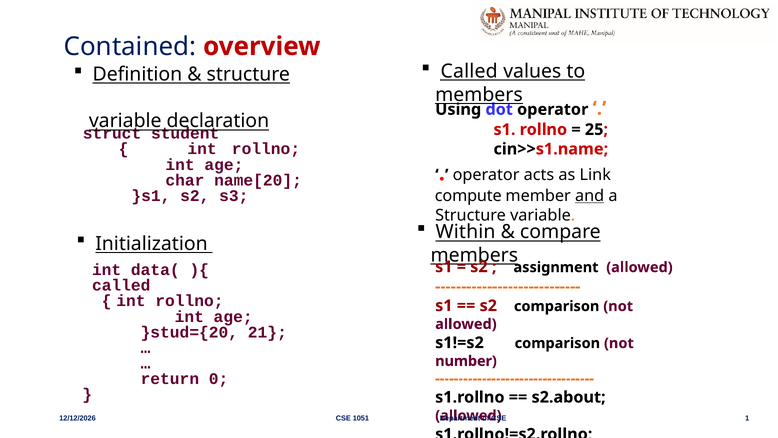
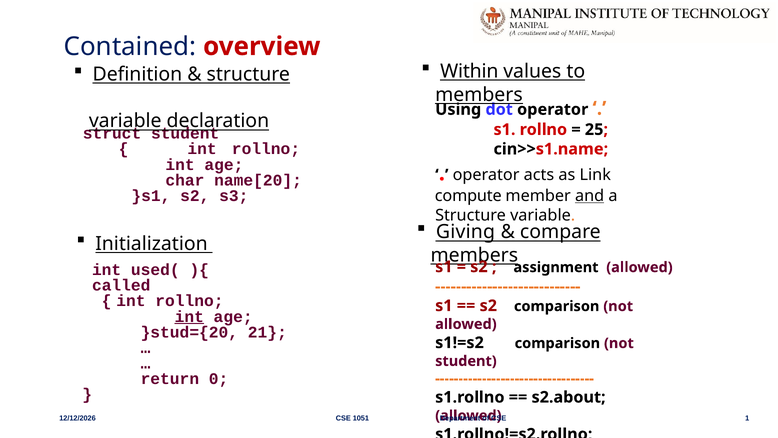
Called: Called -> Within (469, 71)
Within: Within -> Giving (466, 232)
data(: data( -> used( (155, 270)
int underline: none -> present (189, 316)
number: number -> student (466, 361)
